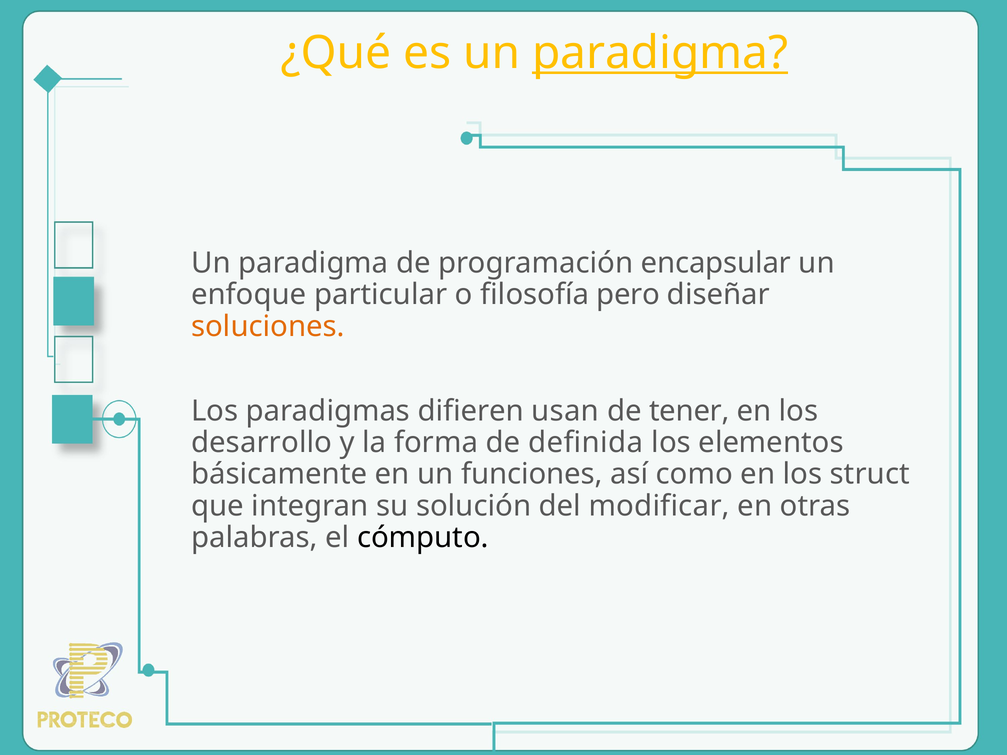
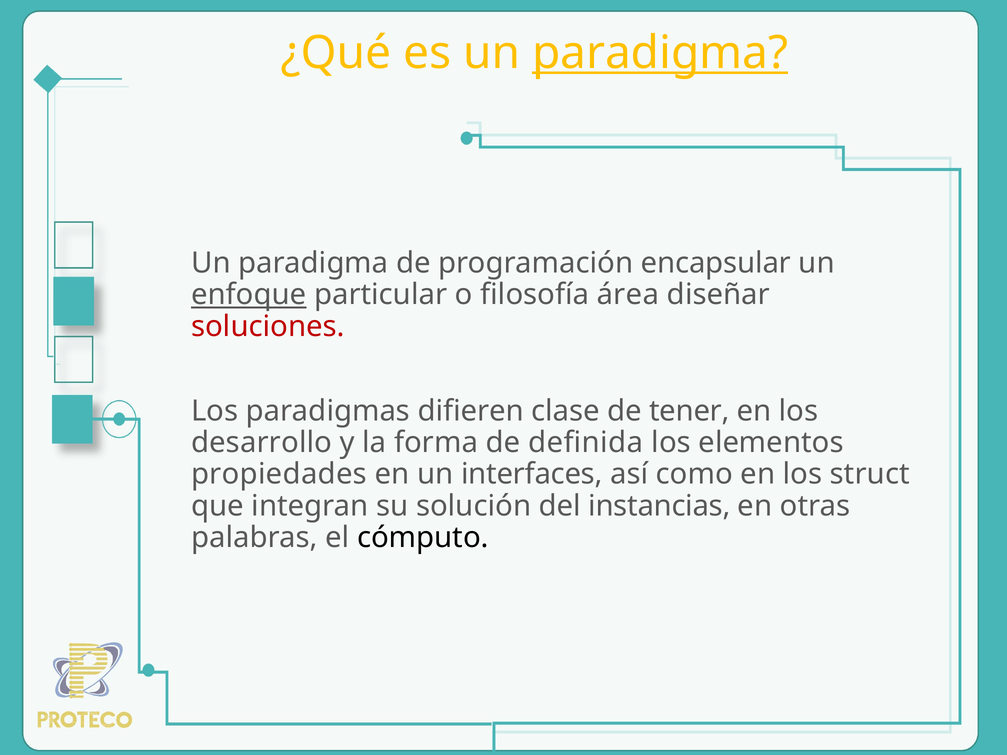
enfoque underline: none -> present (249, 295)
pero: pero -> área (628, 295)
soluciones colour: orange -> red (268, 327)
usan: usan -> clase (565, 411)
básicamente: básicamente -> propiedades (279, 474)
funciones: funciones -> interfaces (532, 474)
modificar: modificar -> instancias (659, 506)
